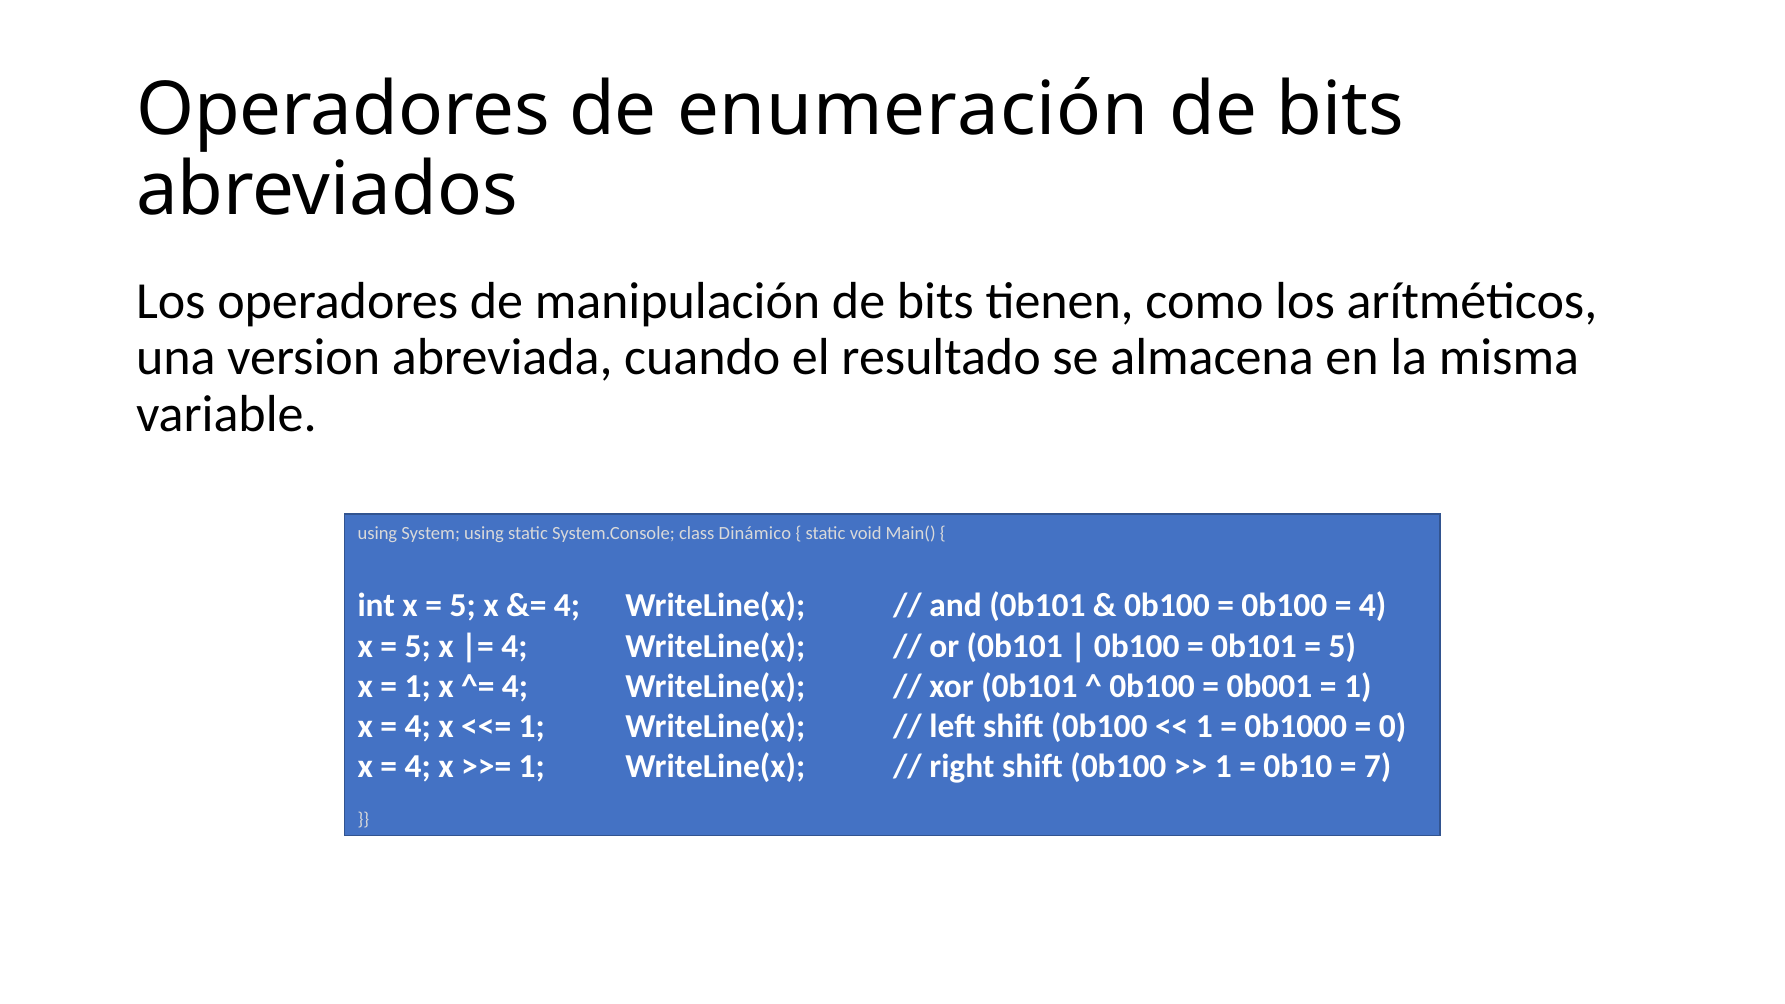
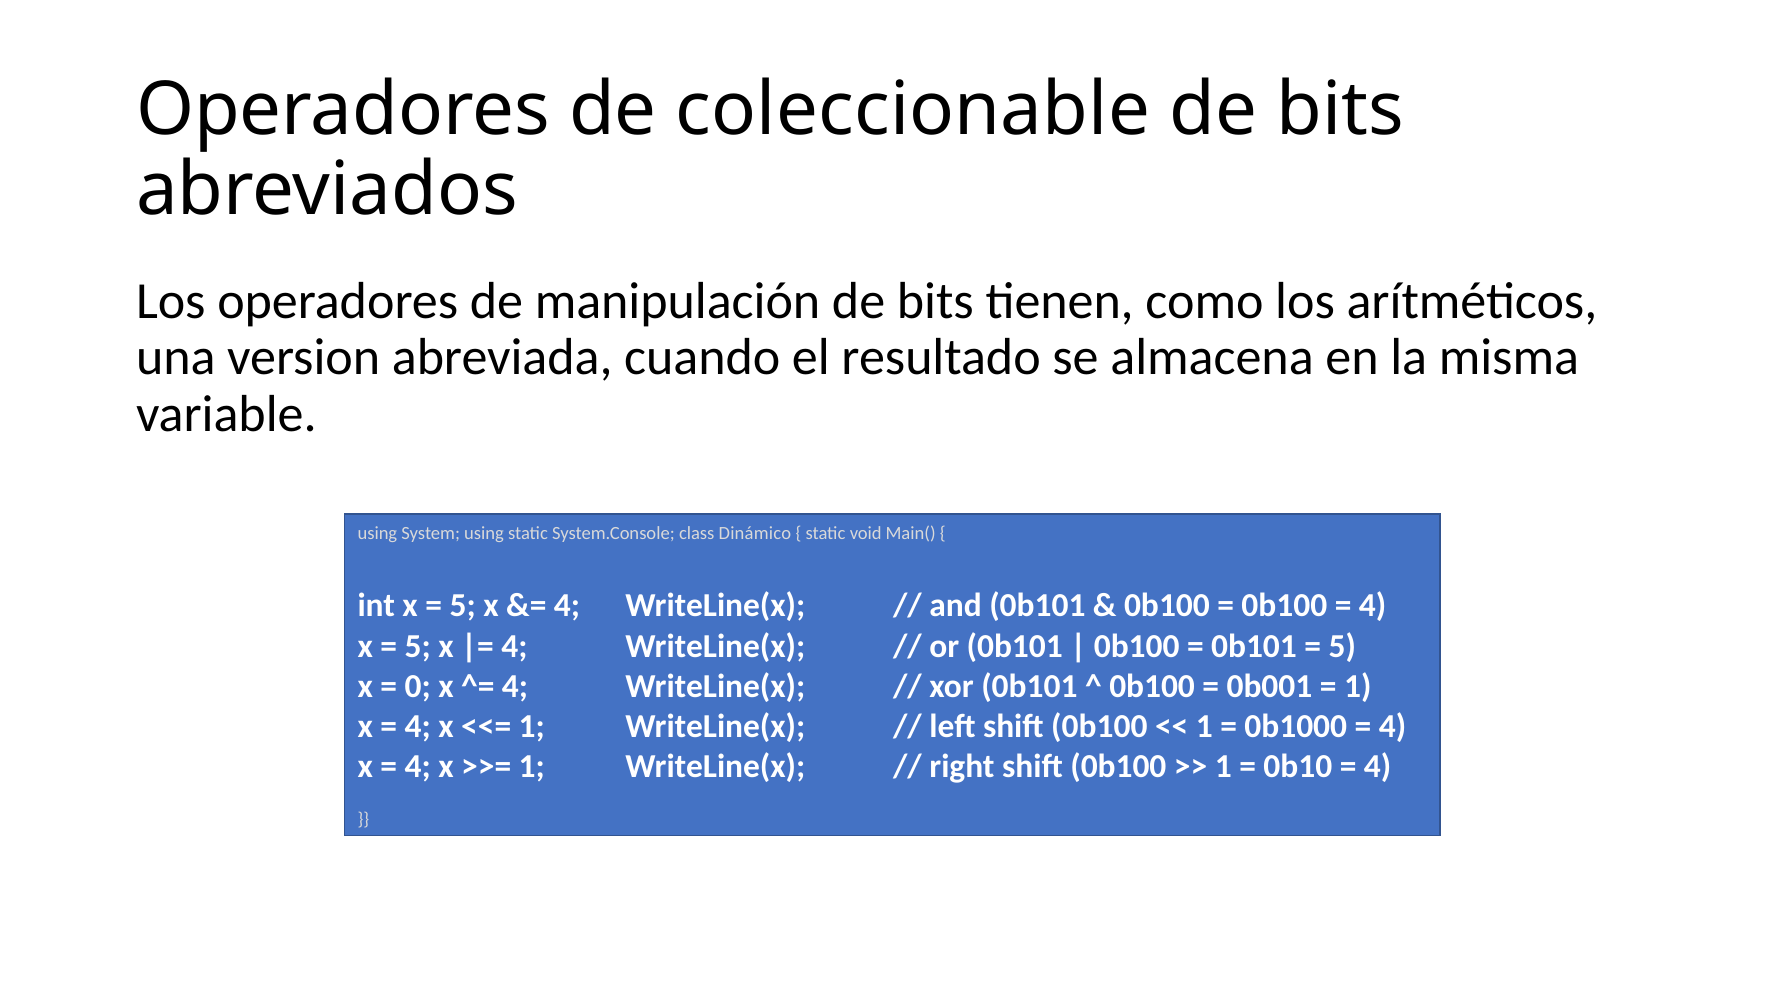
enumeración: enumeración -> coleccionable (913, 110)
1: 1 -> 0 (418, 686)
0: 0 -> 4 (1393, 726)
7: 7 -> 4 (1378, 767)
